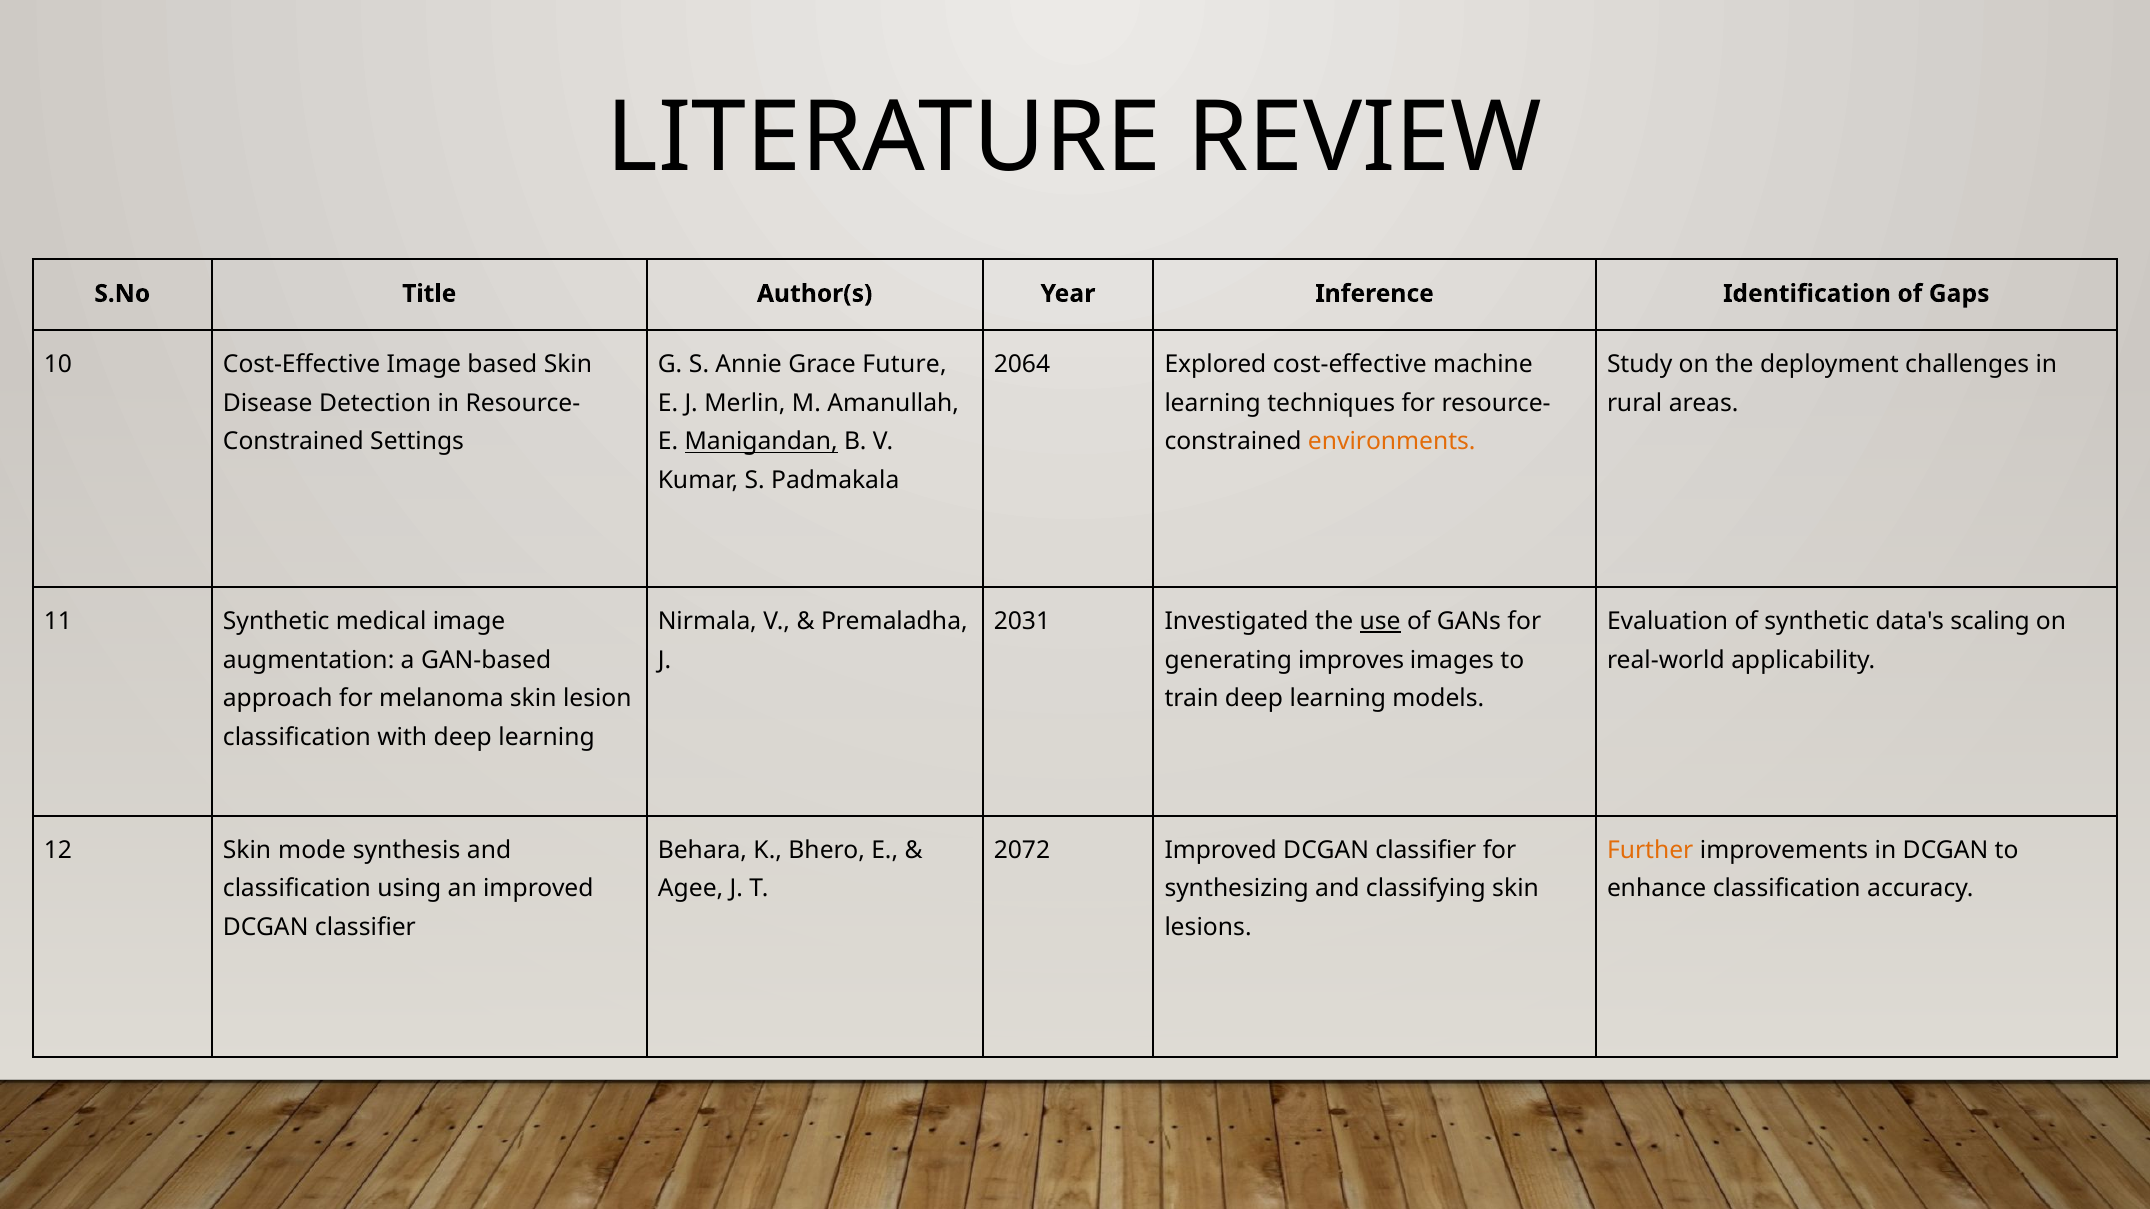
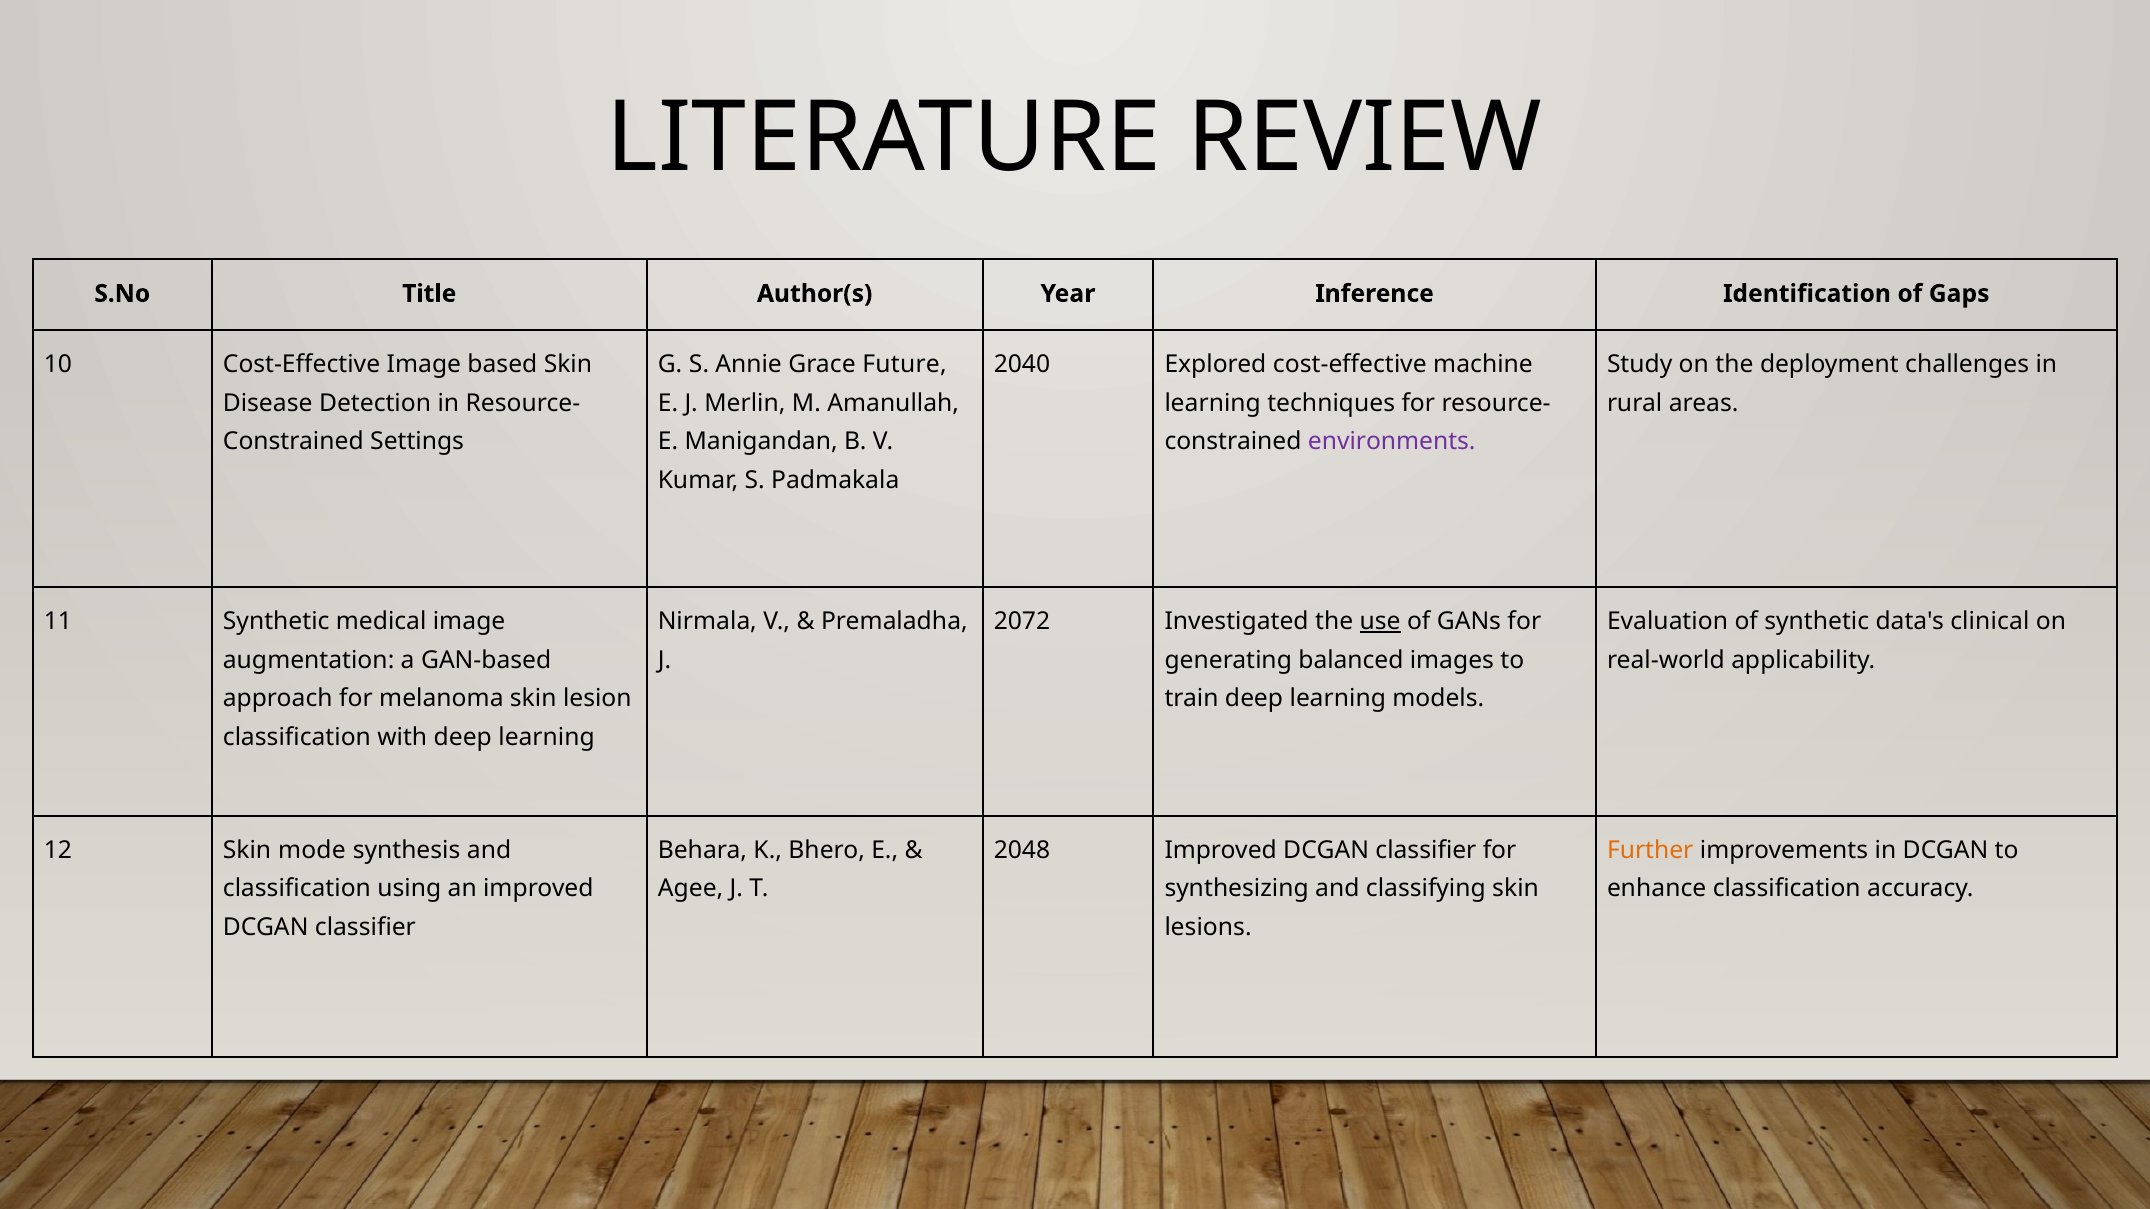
2064: 2064 -> 2040 (1022, 365)
Manigandan underline: present -> none (761, 442)
environments colour: orange -> purple (1392, 442)
2031: 2031 -> 2072 (1022, 622)
scaling: scaling -> clinical (1990, 622)
improves: improves -> balanced (1351, 660)
2072: 2072 -> 2048 (1022, 850)
